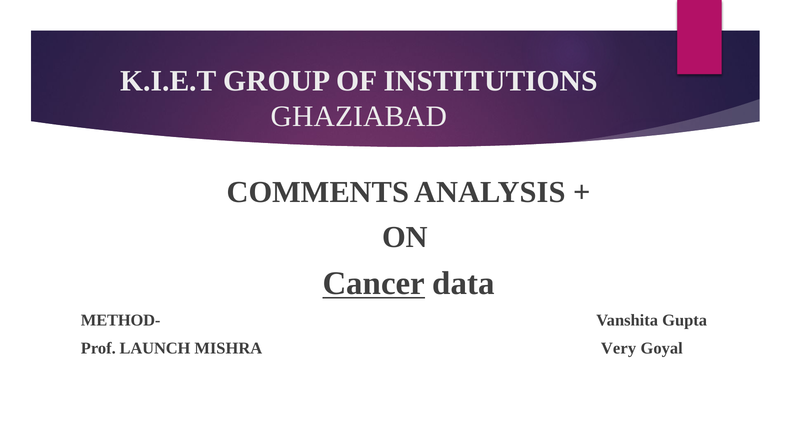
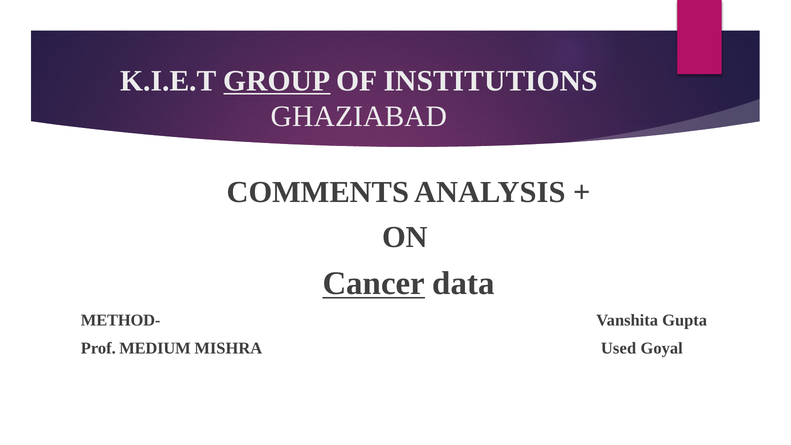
GROUP underline: none -> present (277, 81)
LAUNCH: LAUNCH -> MEDIUM (155, 348)
Very: Very -> Used (619, 348)
